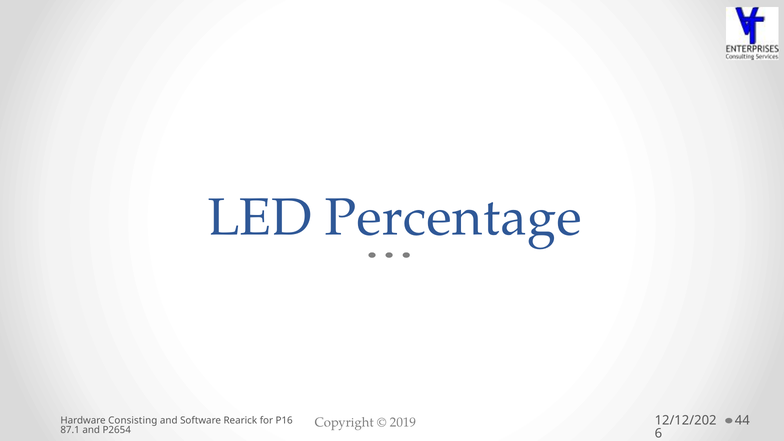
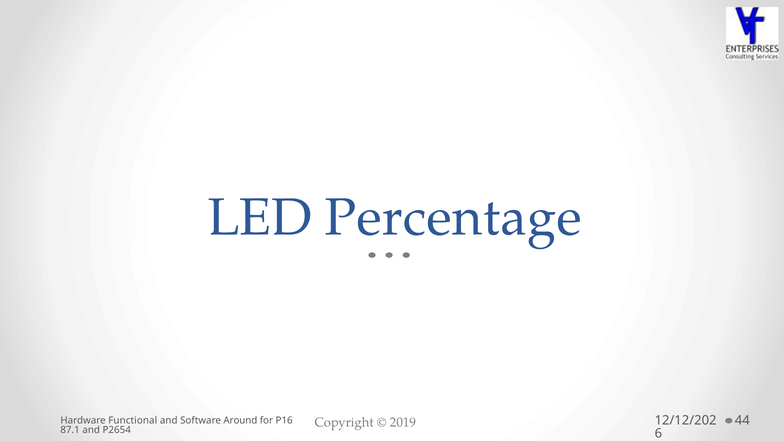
Consisting: Consisting -> Functional (133, 420)
Rearick: Rearick -> Around (240, 420)
